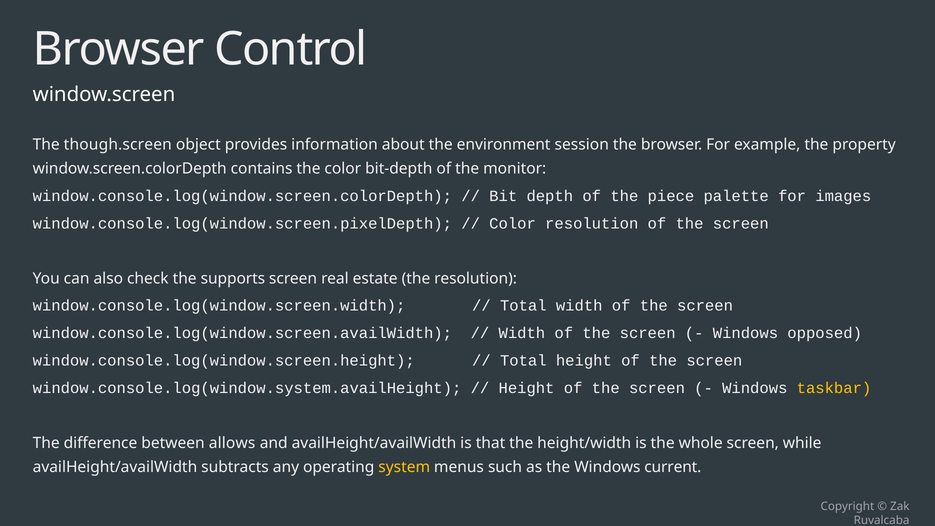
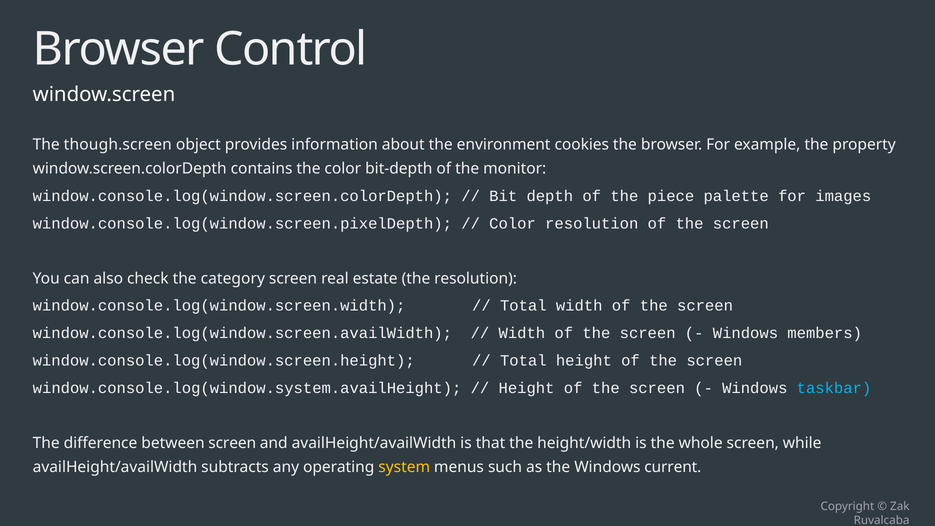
session: session -> cookies (582, 144)
supports: supports -> category (233, 278)
opposed: opposed -> members (825, 333)
taskbar colour: yellow -> light blue (834, 388)
between allows: allows -> screen (232, 443)
